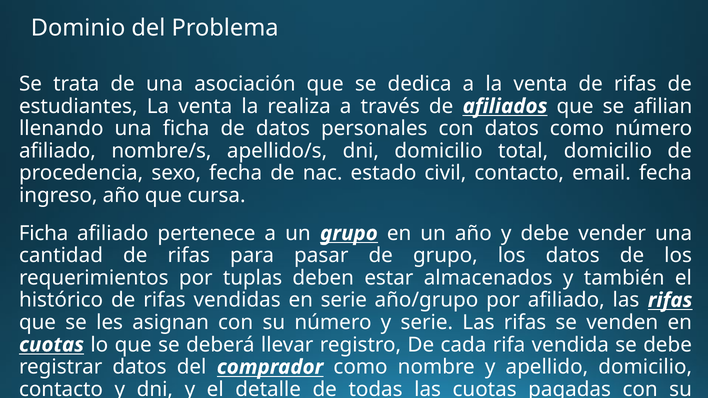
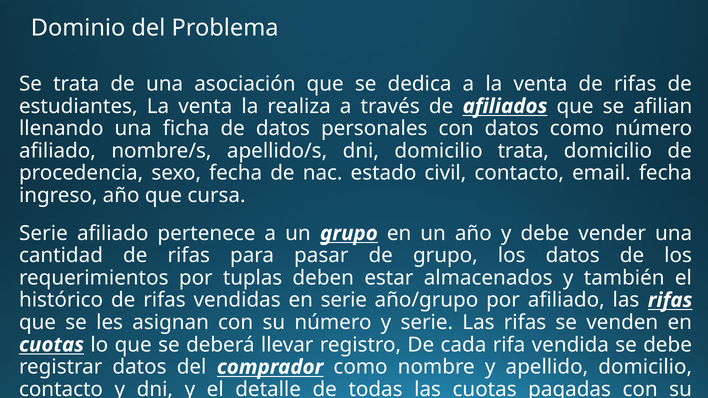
domicilio total: total -> trata (523, 151)
Ficha: Ficha -> Serie (43, 233)
